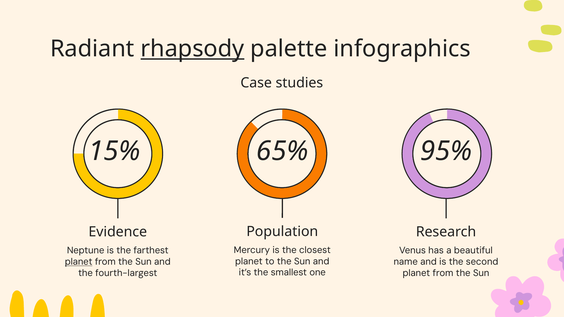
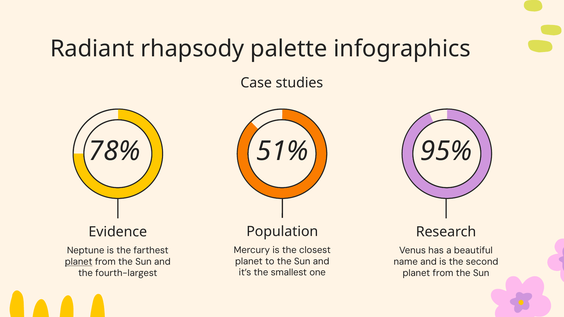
rhapsody underline: present -> none (192, 49)
15%: 15% -> 78% (114, 151)
65%: 65% -> 51% (282, 151)
